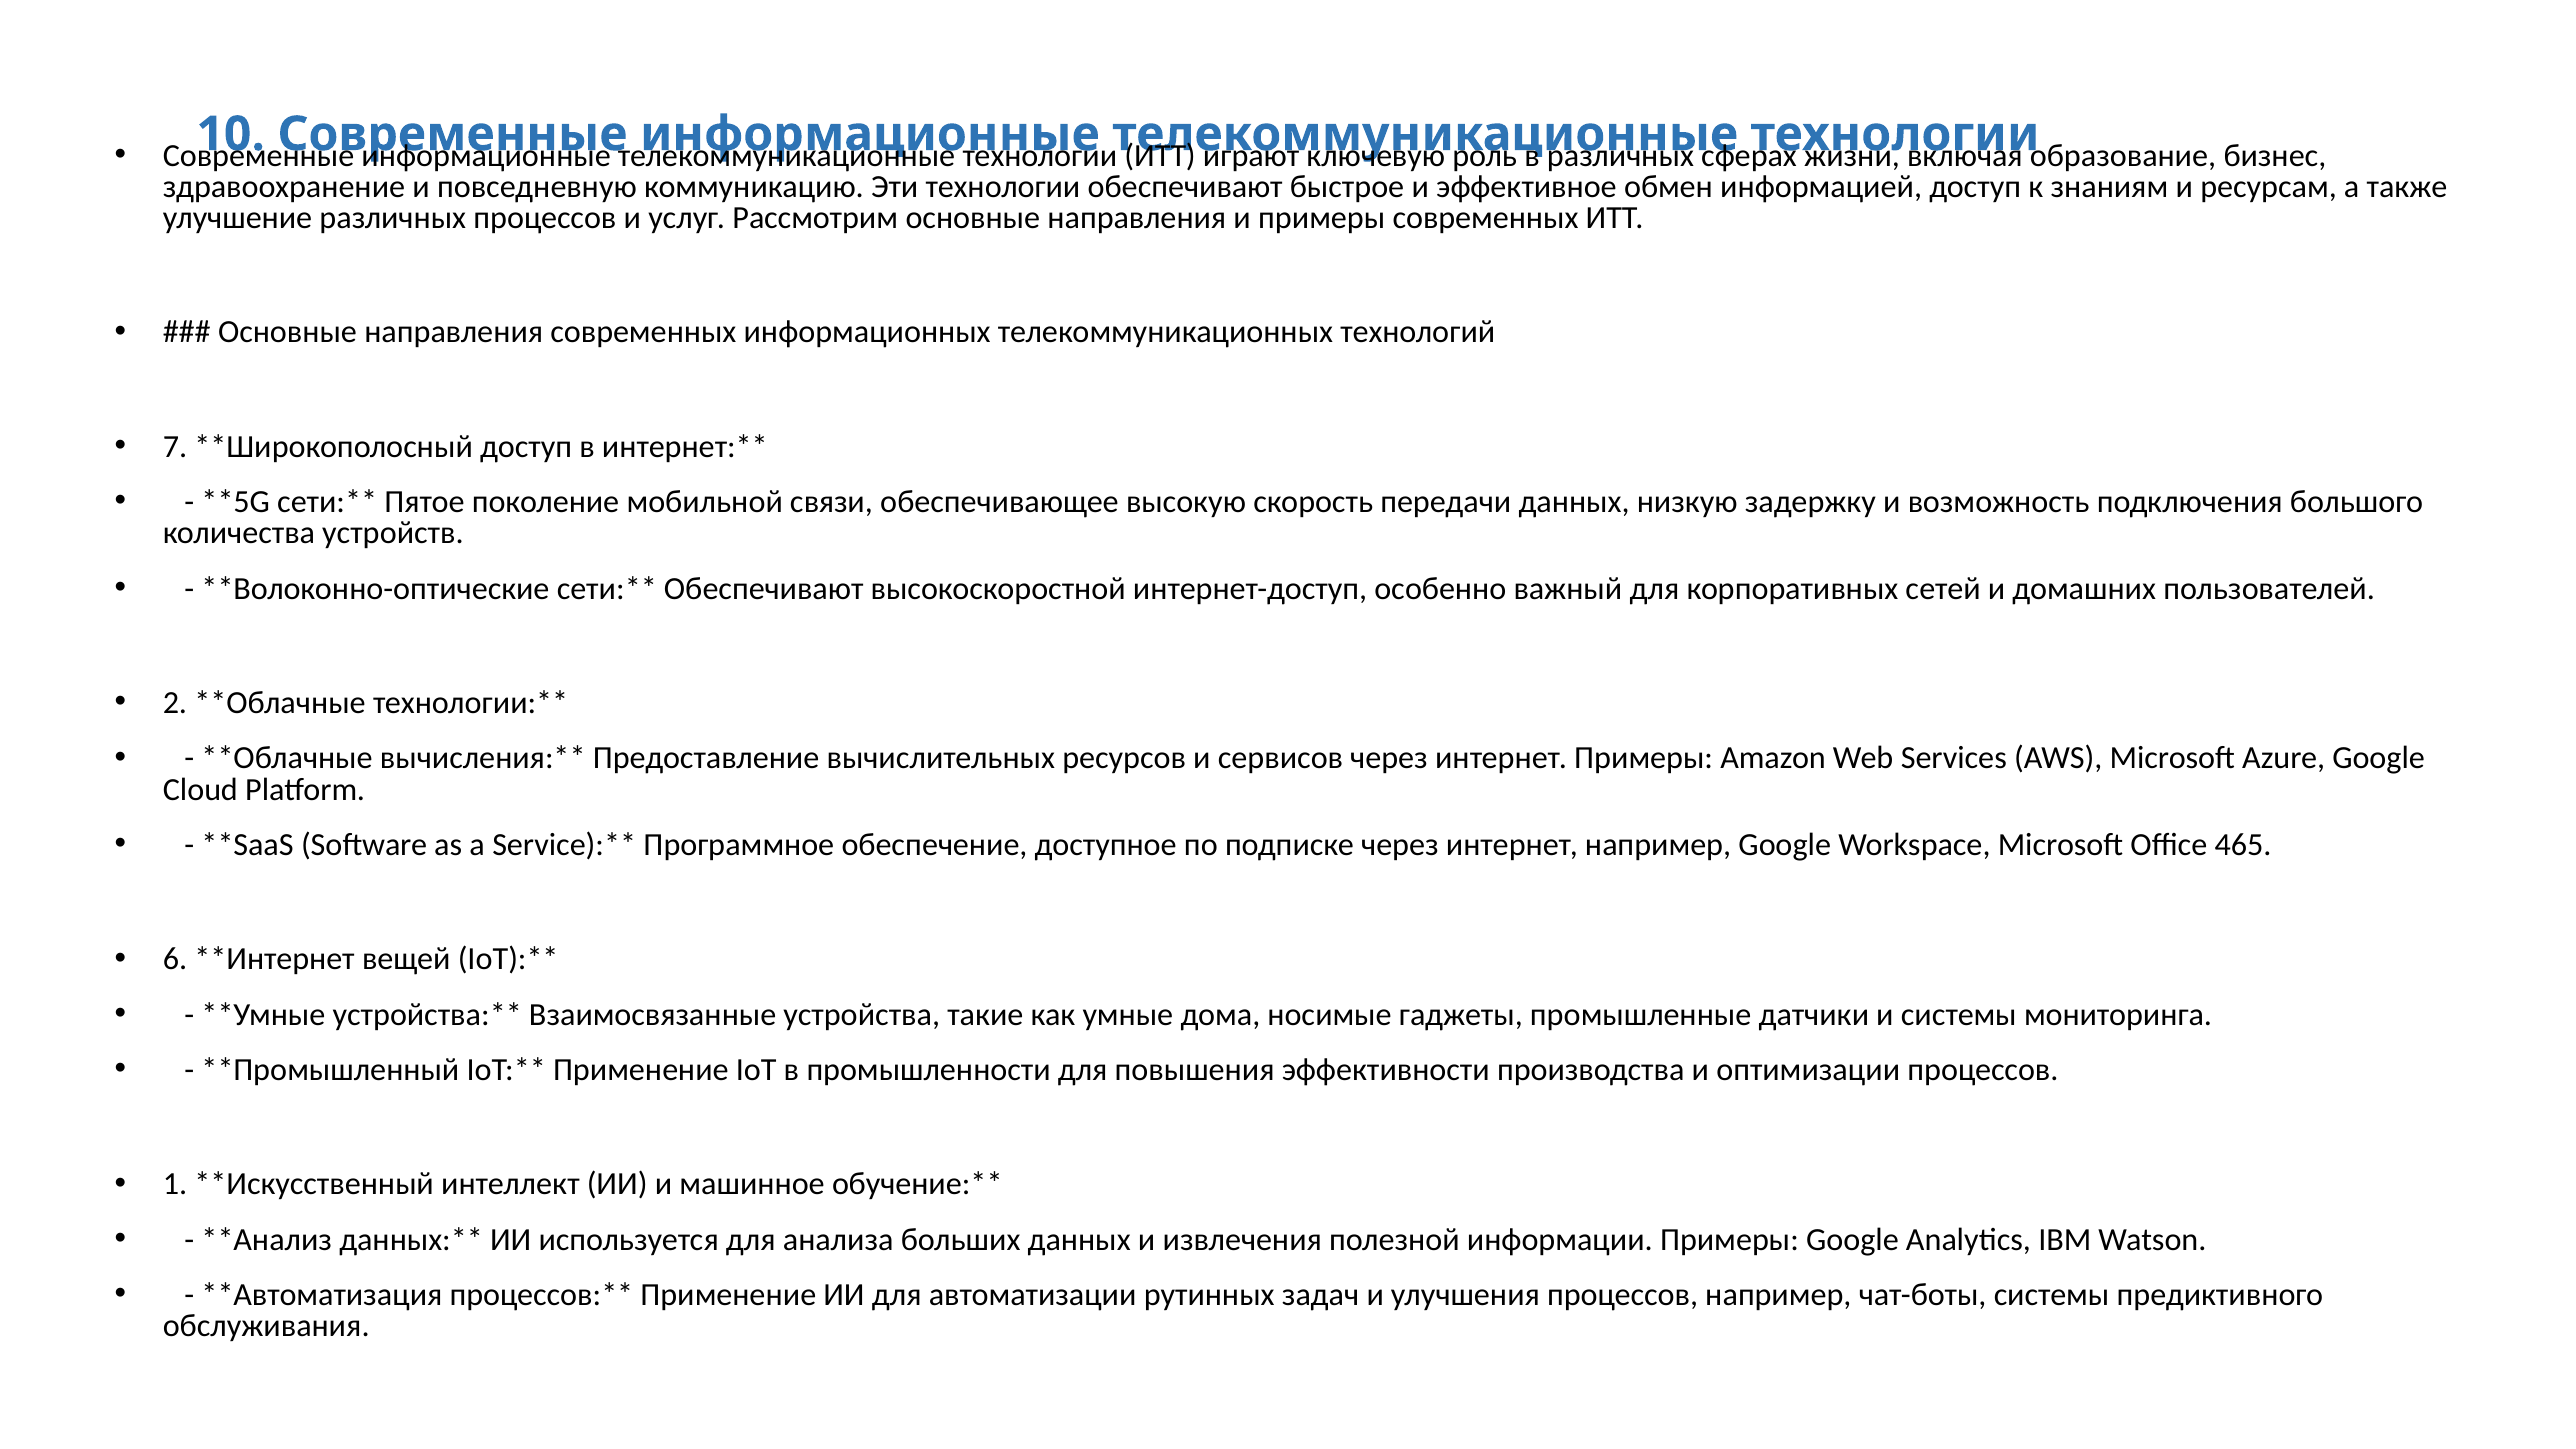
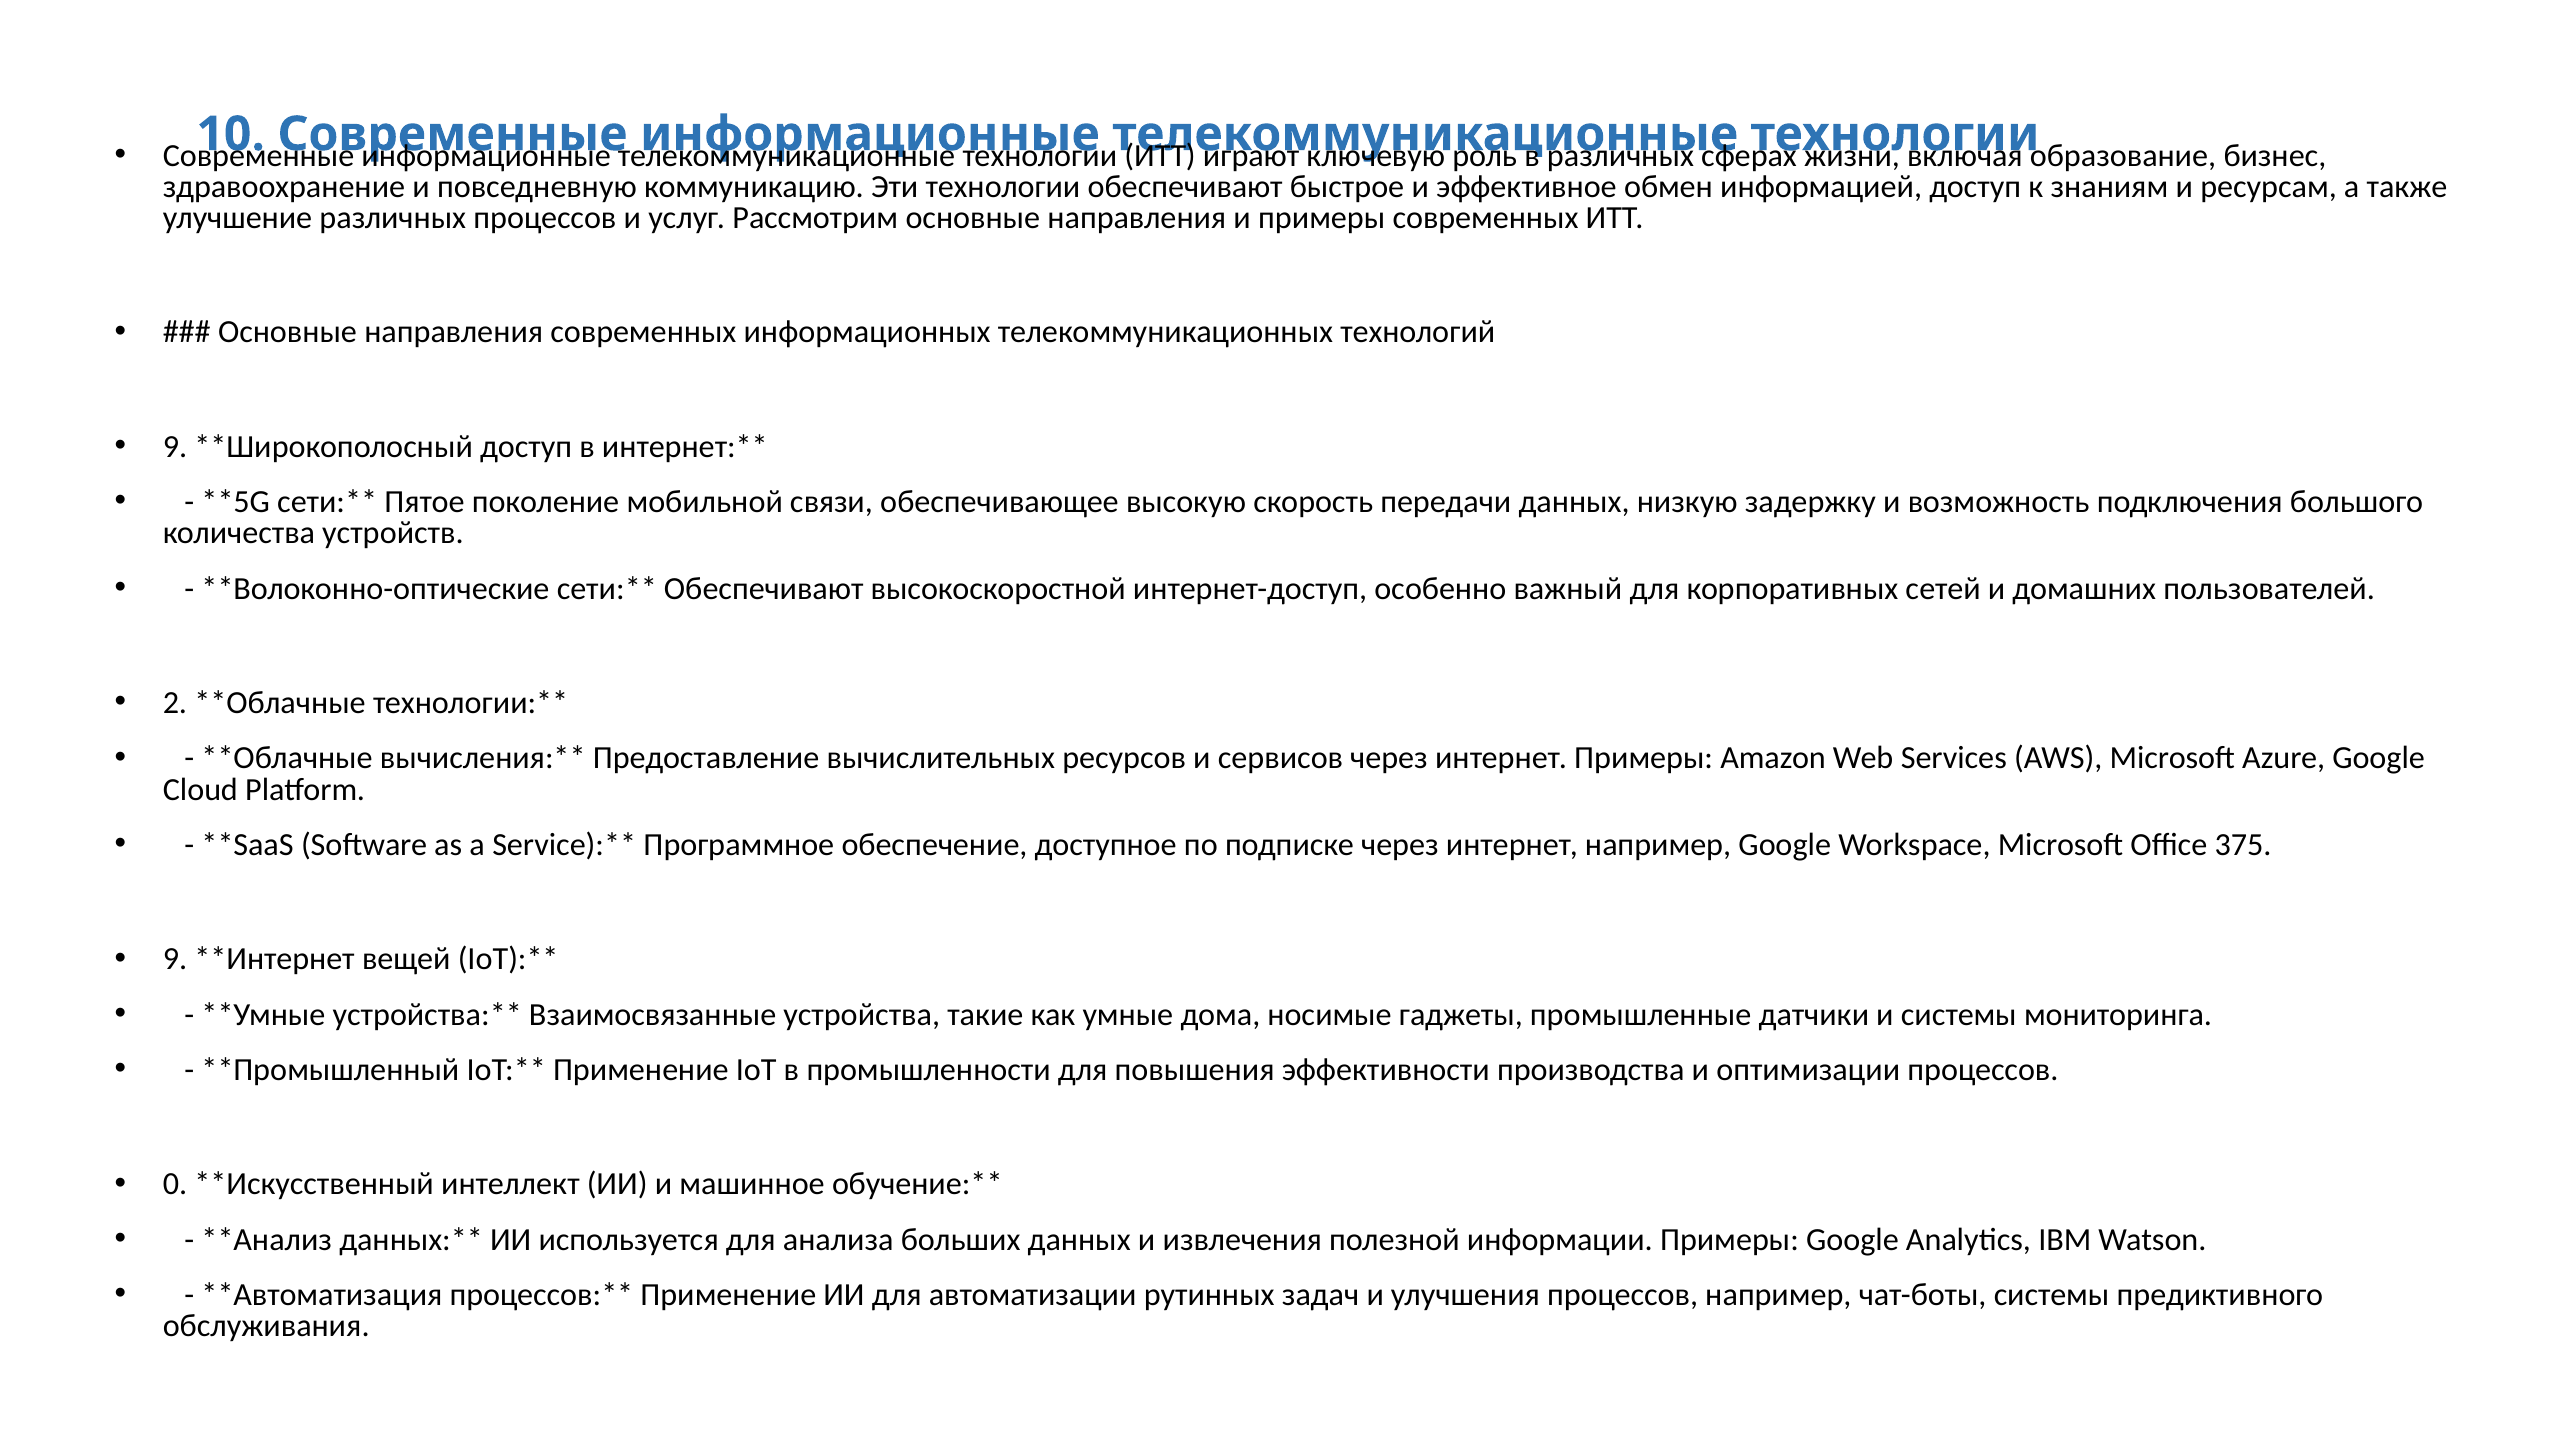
7: 7 -> 9 (175, 447)
465: 465 -> 375 (2243, 845)
6: 6 -> 9 (175, 959)
1: 1 -> 0 (175, 1184)
